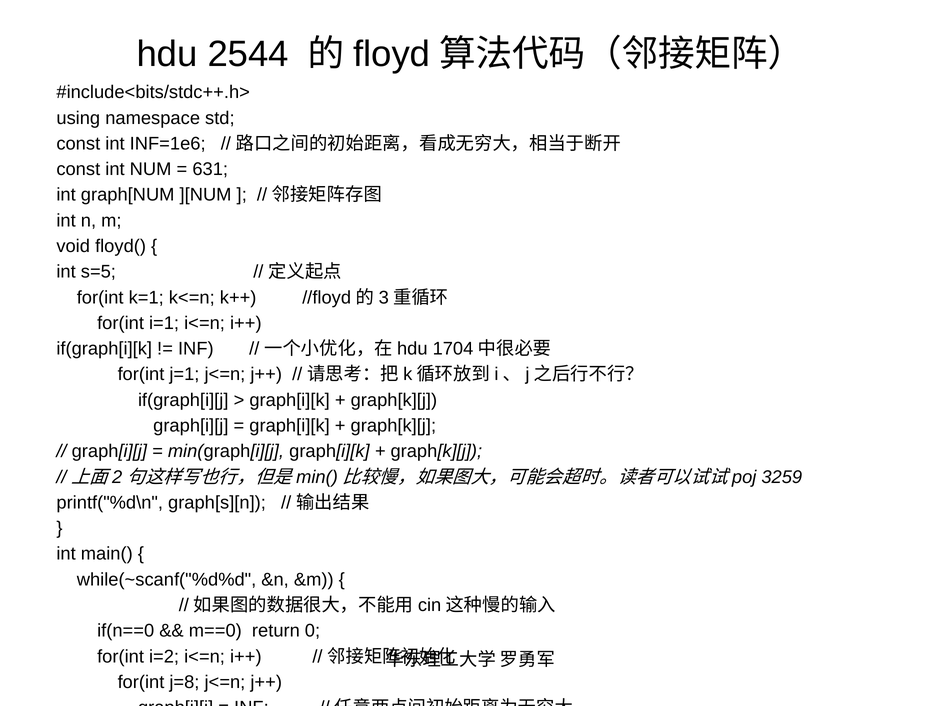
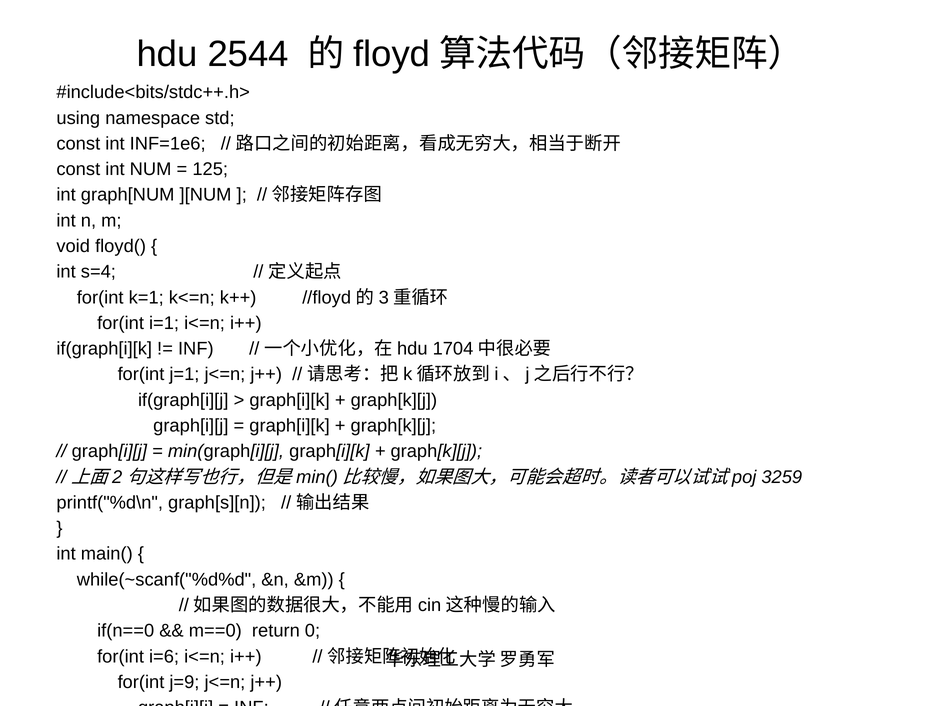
631: 631 -> 125 (210, 169)
s=5: s=5 -> s=4 (98, 272)
i=2: i=2 -> i=6 (164, 656)
j=8: j=8 -> j=9 (184, 682)
